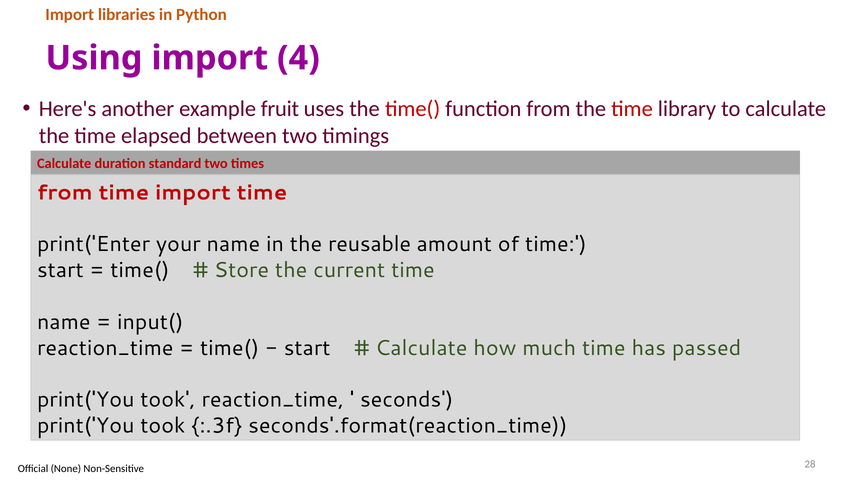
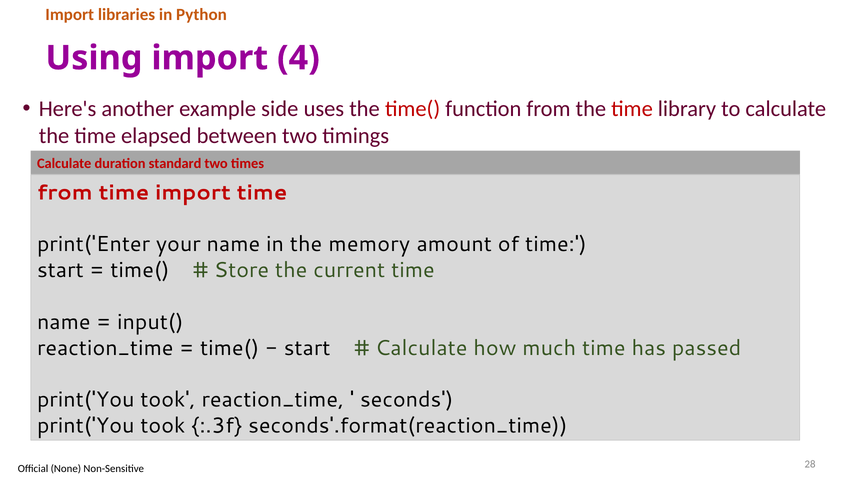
fruit: fruit -> side (280, 109)
reusable: reusable -> memory (369, 244)
